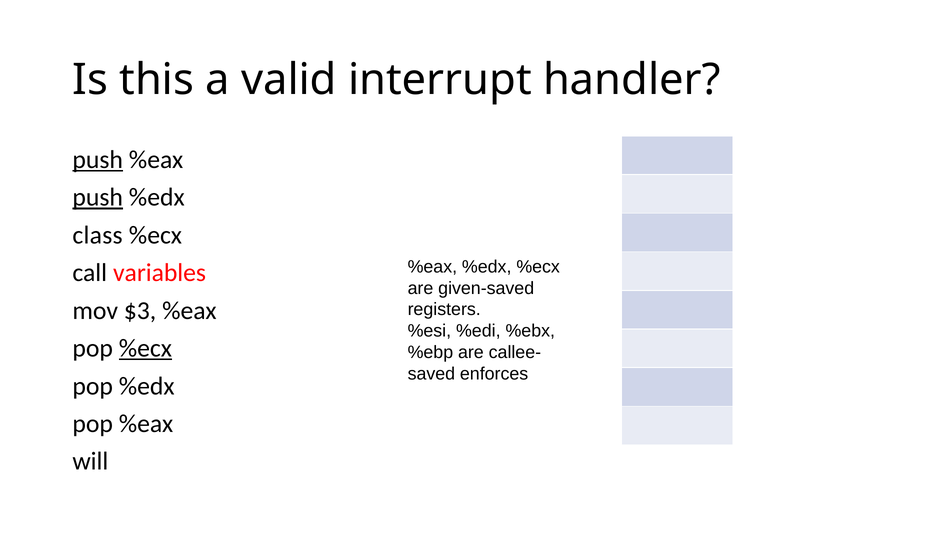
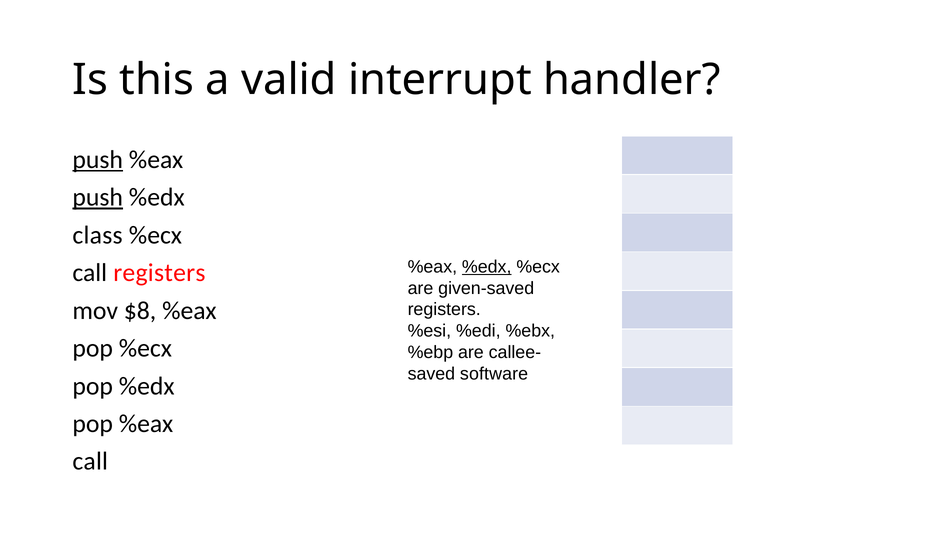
%edx underline: none -> present (487, 266)
call variables: variables -> registers (159, 273)
$3: $3 -> $8 (140, 310)
%ecx underline: present -> none (145, 348)
enforces: enforces -> software (494, 373)
will: will -> call (90, 461)
